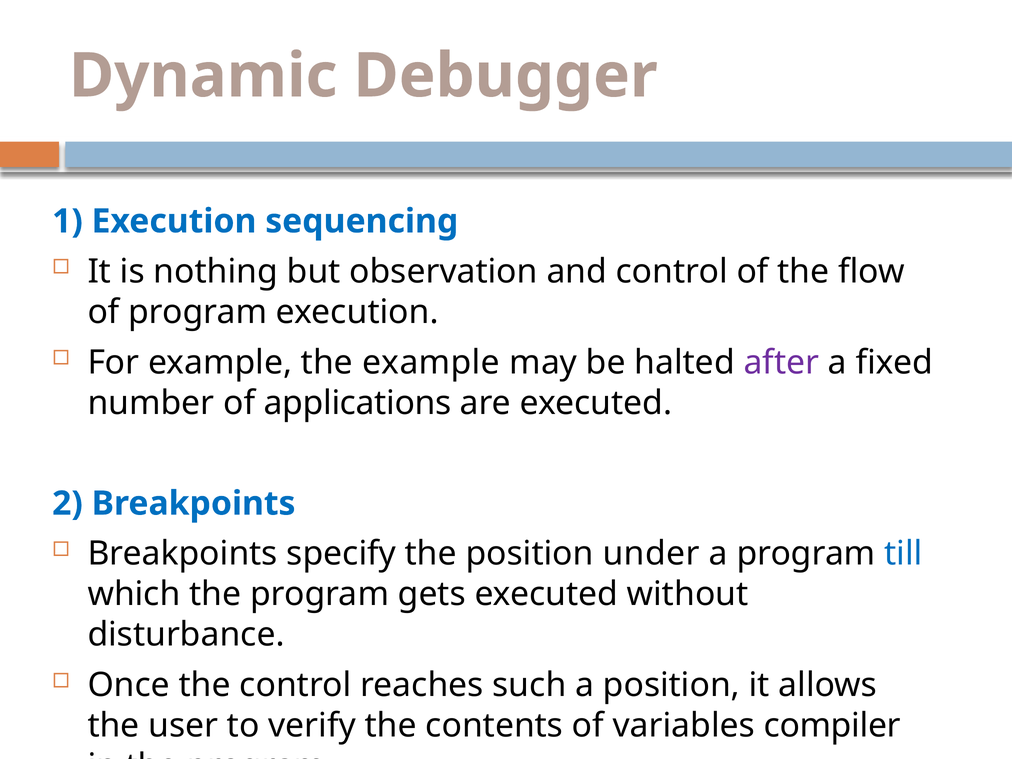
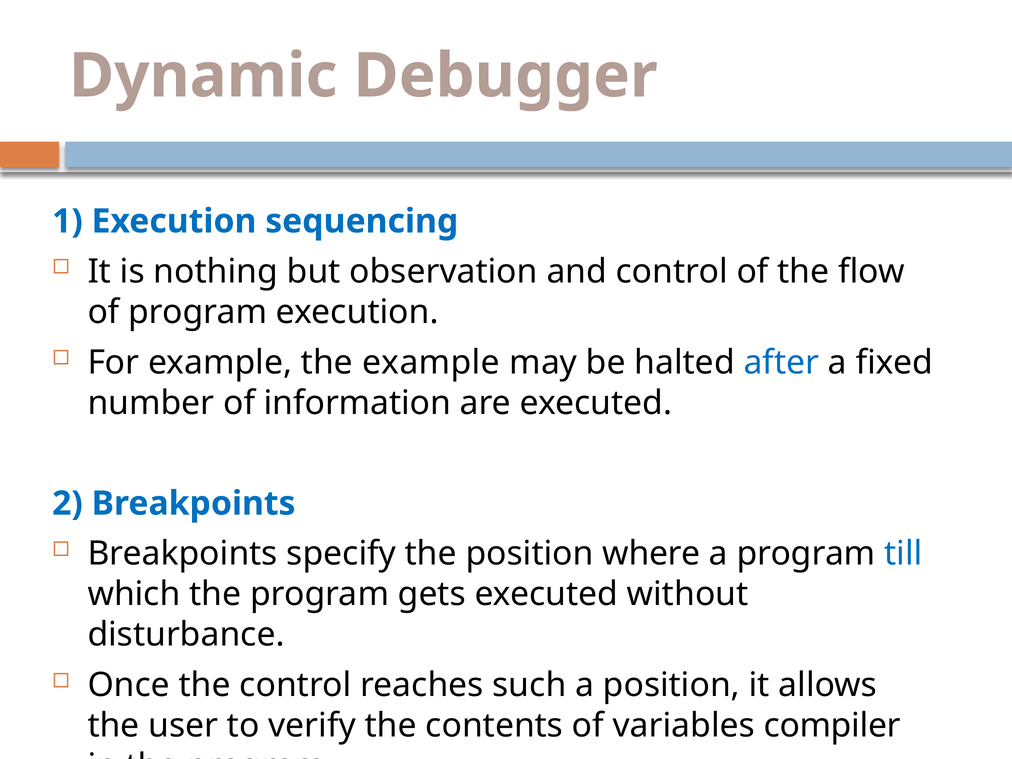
after colour: purple -> blue (781, 362)
applications: applications -> information (357, 403)
under: under -> where (651, 554)
